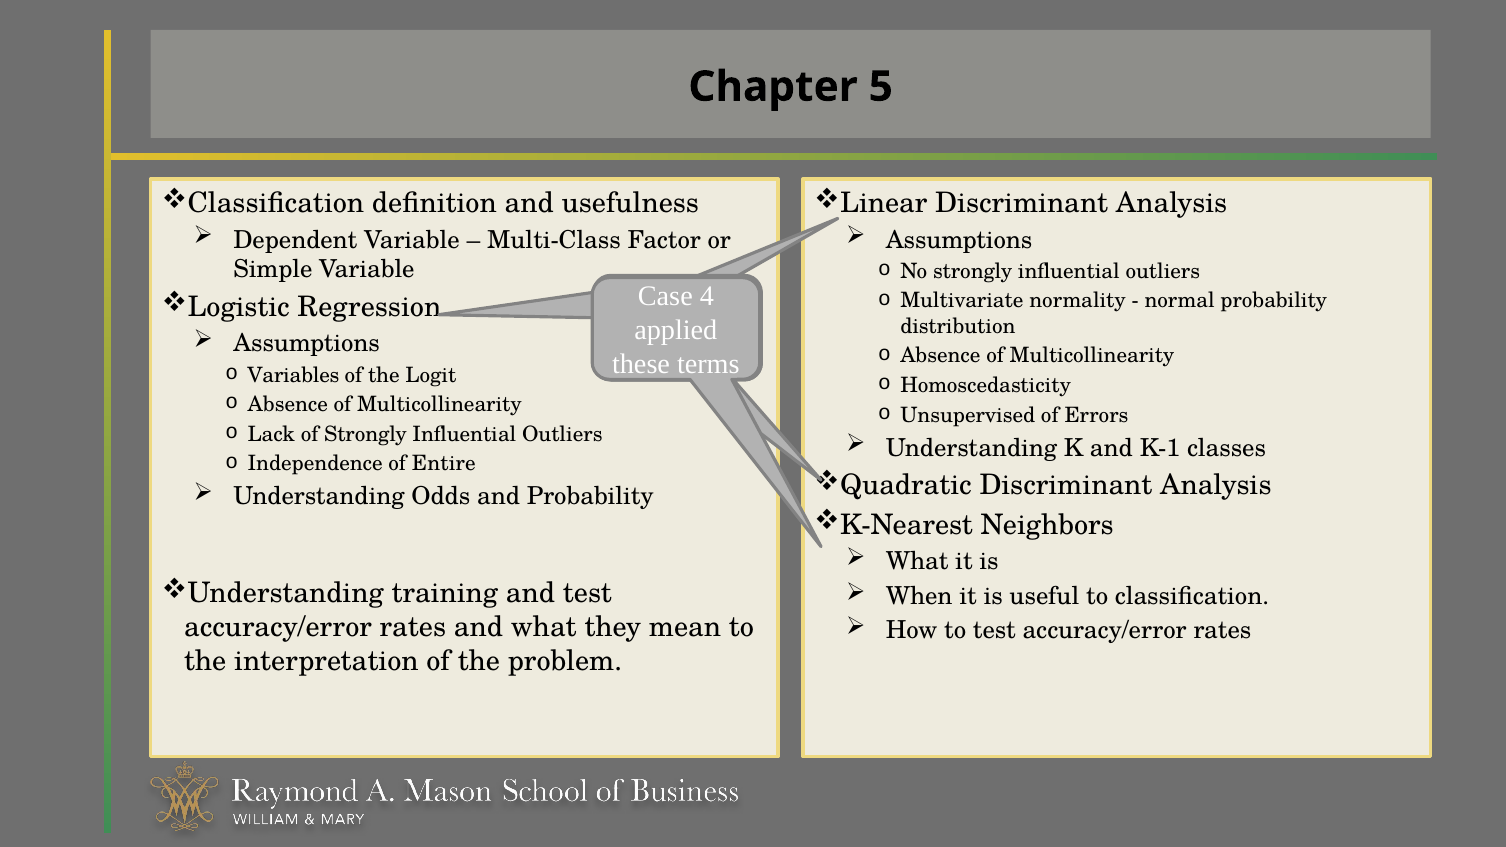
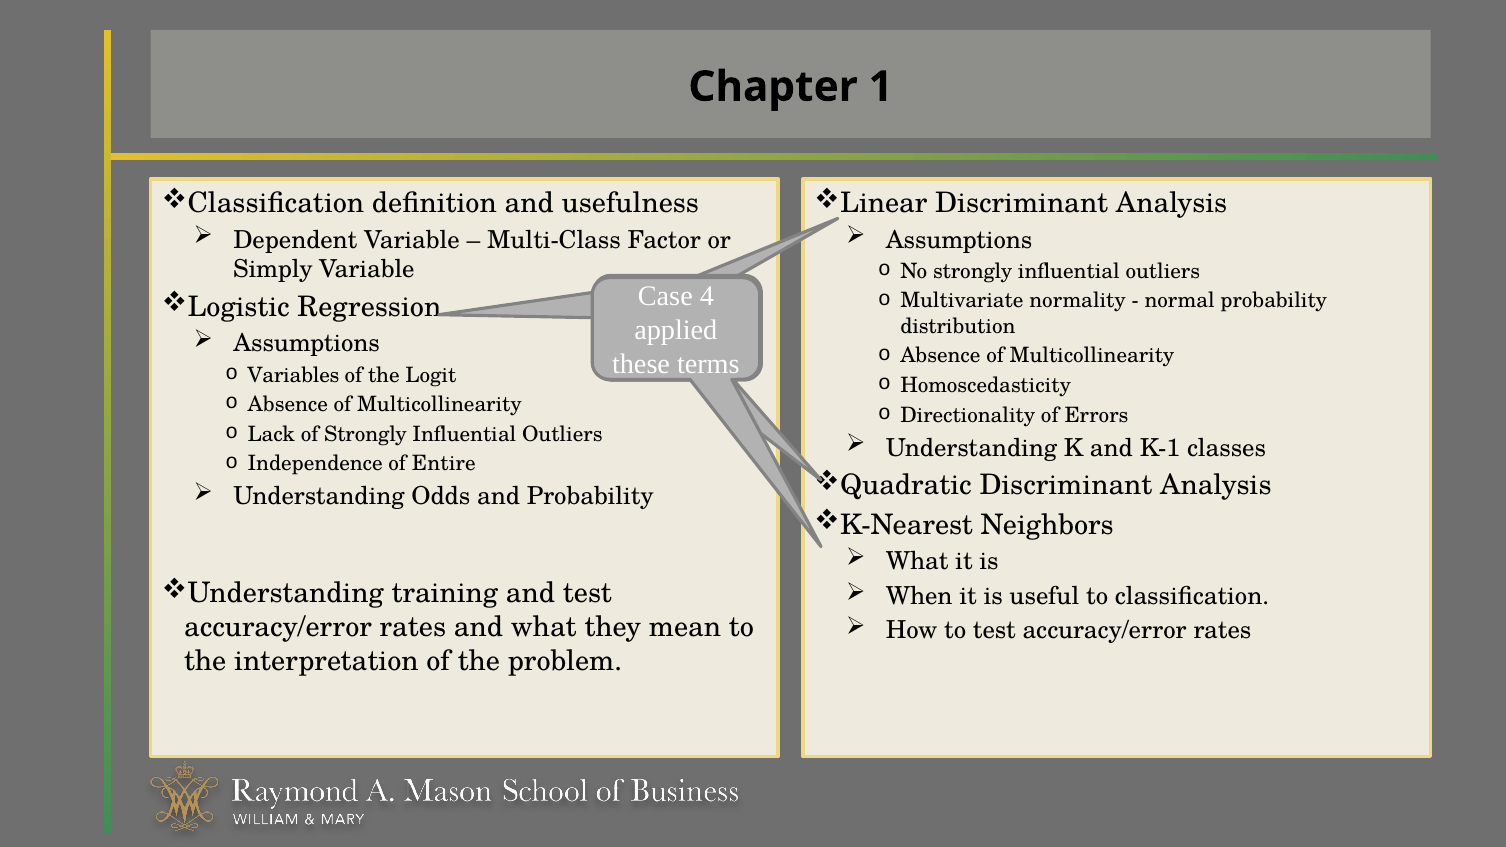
5: 5 -> 1 (881, 87)
Simple: Simple -> Simply (273, 270)
Unsupervised: Unsupervised -> Directionality (968, 415)
